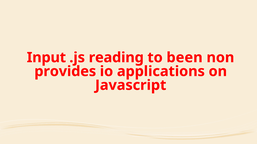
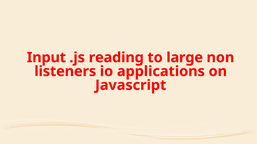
been: been -> large (185, 58)
provides: provides -> listeners (65, 72)
